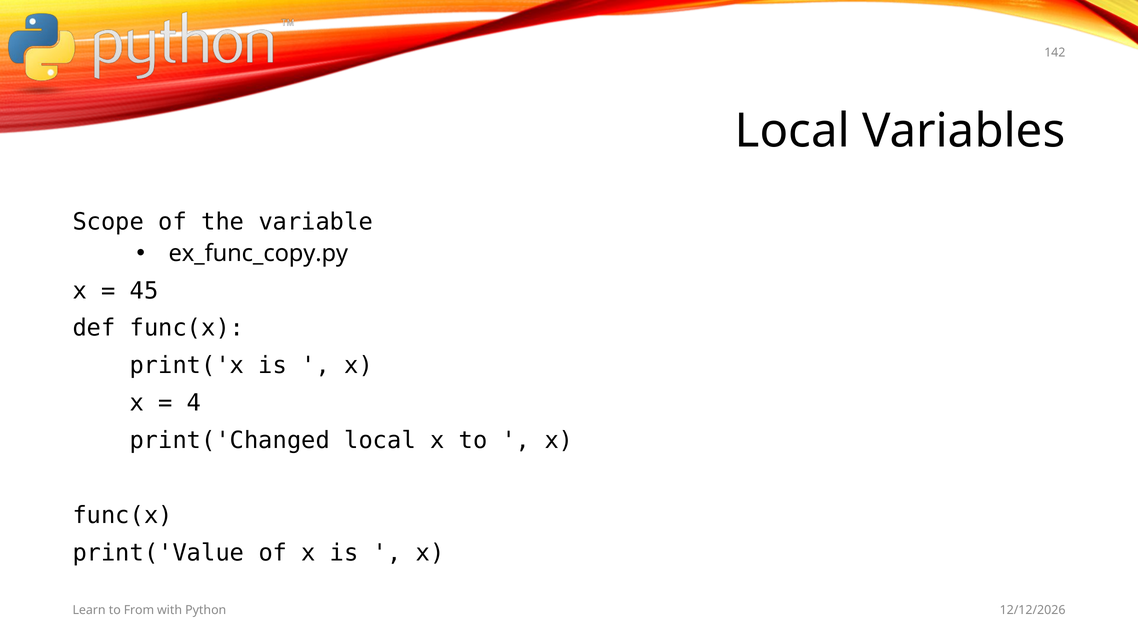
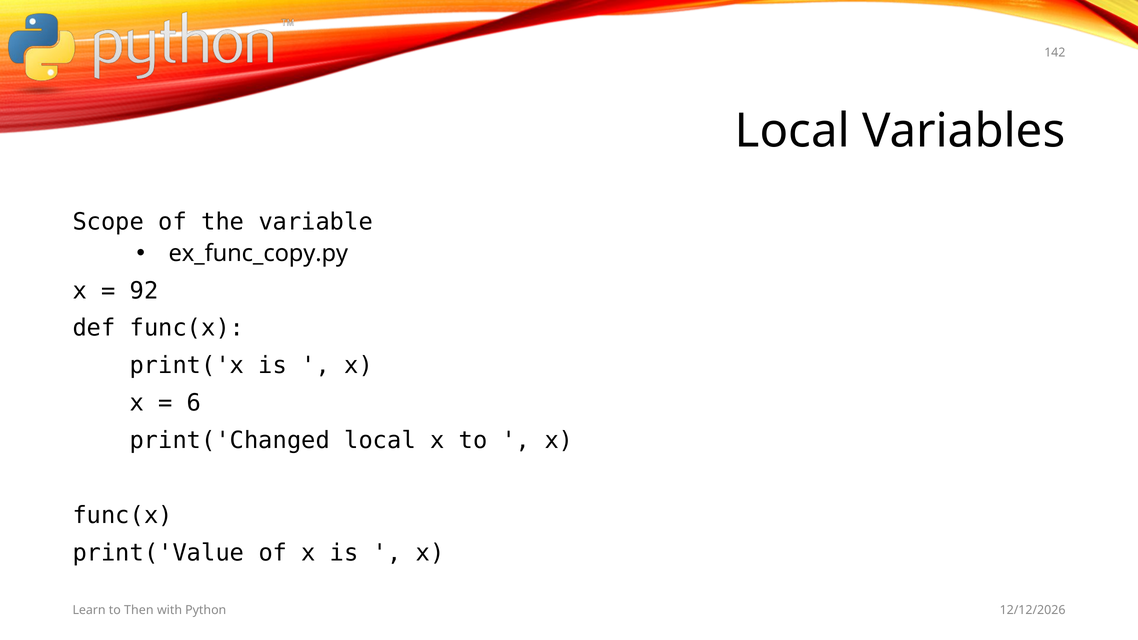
45: 45 -> 92 (144, 291)
4: 4 -> 6 (194, 403)
From: From -> Then (139, 610)
